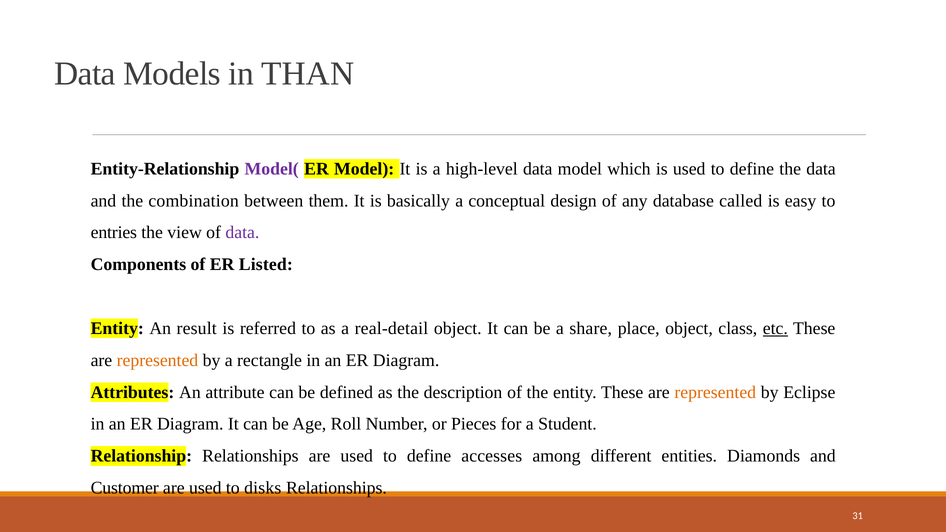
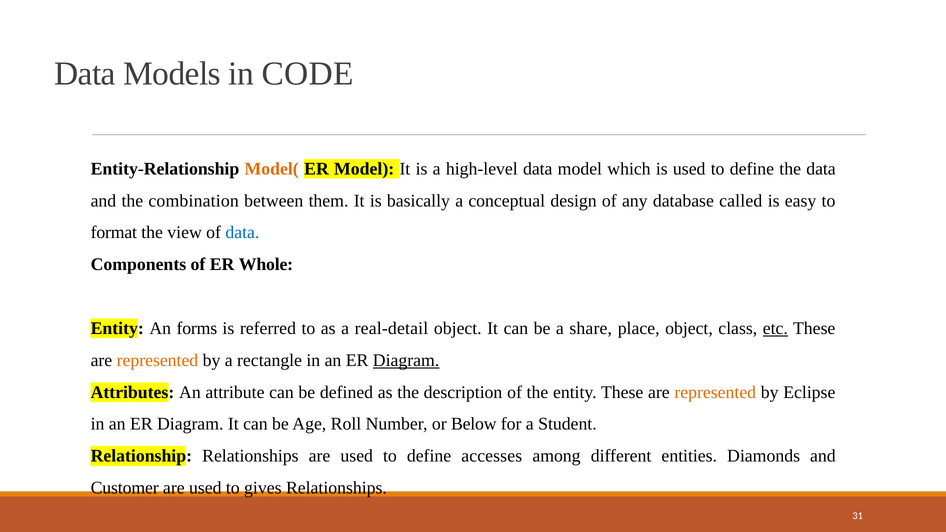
THAN: THAN -> CODE (308, 74)
Model( colour: purple -> orange (272, 169)
entries: entries -> format (114, 233)
data colour: purple -> blue (242, 233)
Listed: Listed -> Whole (266, 265)
result: result -> forms (197, 328)
Diagram underline: none -> present (406, 360)
Pieces: Pieces -> Below (474, 424)
disks: disks -> gives (263, 488)
